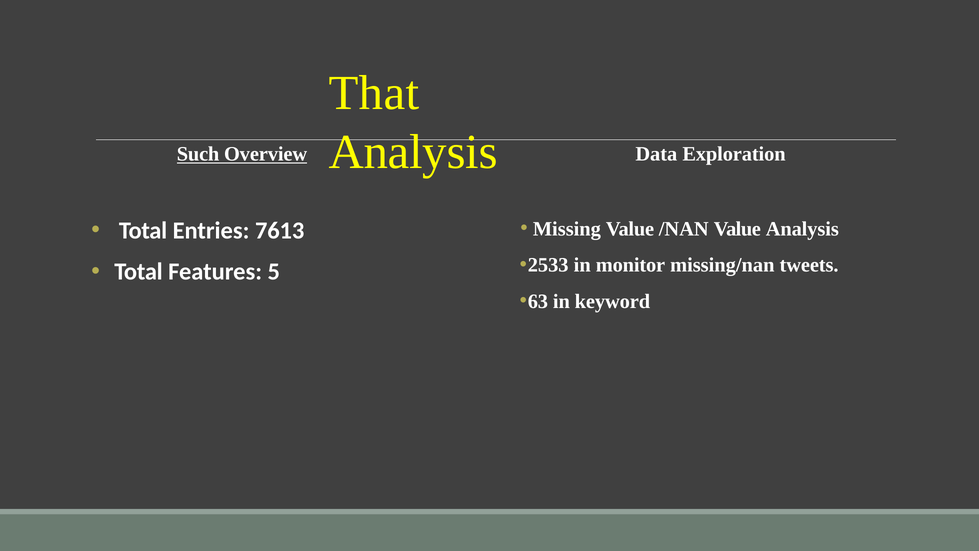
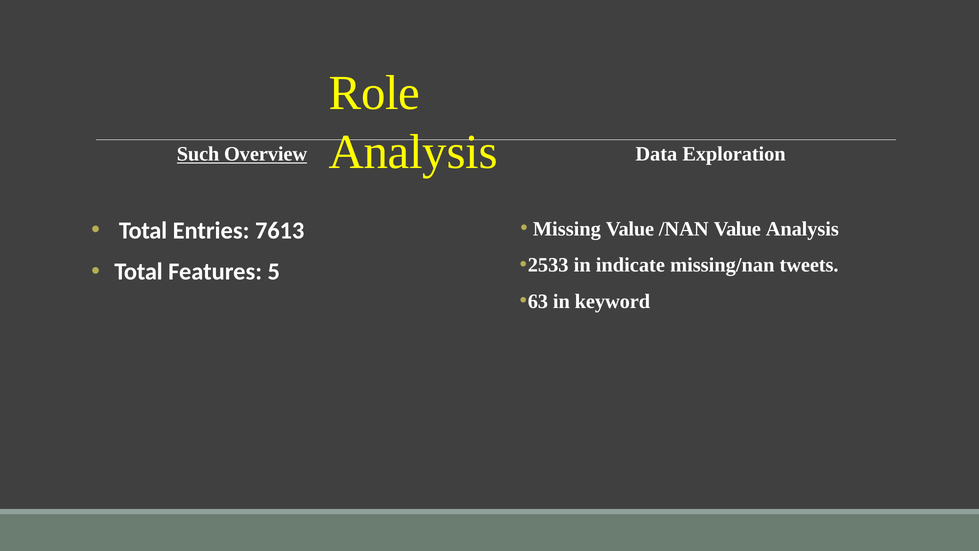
That: That -> Role (374, 93)
monitor: monitor -> indicate (630, 265)
